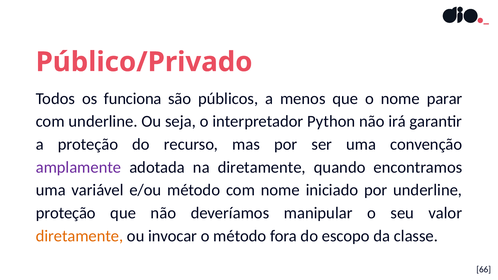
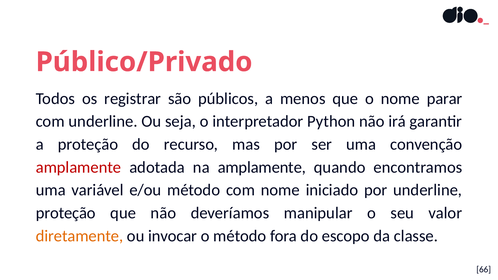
funciona: funciona -> registrar (133, 99)
amplamente colour: purple -> red (78, 167)
na diretamente: diretamente -> amplamente (262, 167)
